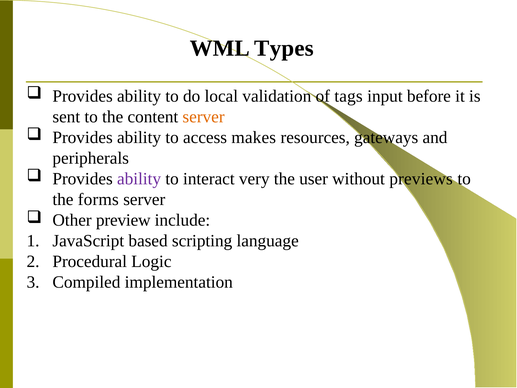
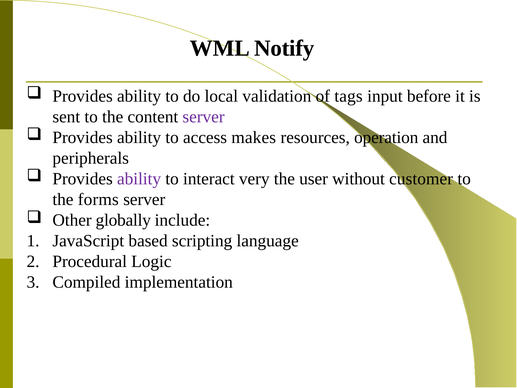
Types: Types -> Notify (284, 48)
server colour: orange -> purple (204, 117)
gateways: gateways -> operation (386, 137)
previews: previews -> customer (421, 179)
preview: preview -> globally (123, 220)
